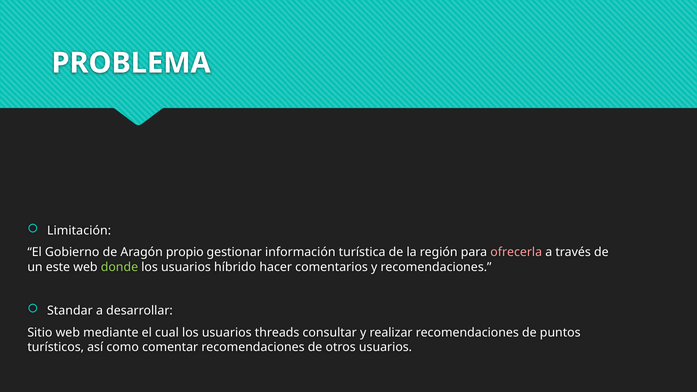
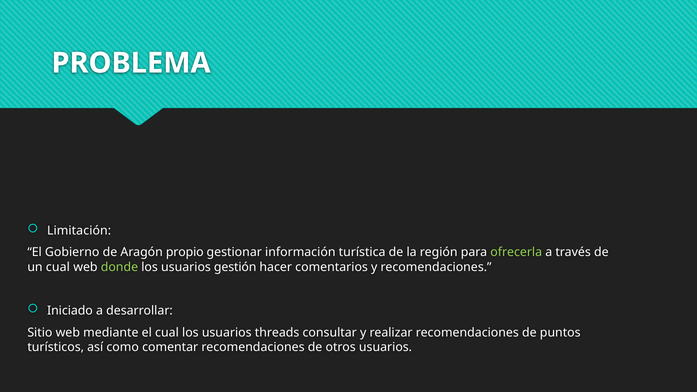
ofrecerla colour: pink -> light green (516, 252)
un este: este -> cual (58, 267)
híbrido: híbrido -> gestión (235, 267)
Standar: Standar -> Iniciado (70, 311)
